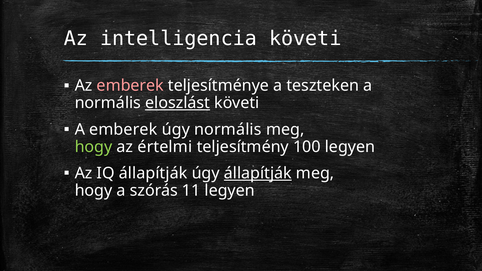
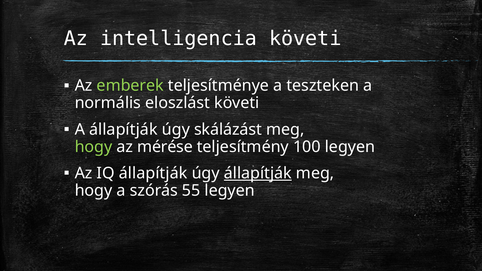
emberek colour: pink -> light green (130, 86)
eloszlást underline: present -> none (178, 103)
A emberek: emberek -> állapítják (123, 130)
úgy normális: normális -> skálázást (228, 130)
értelmi: értelmi -> mérése (165, 147)
11: 11 -> 55 (191, 191)
